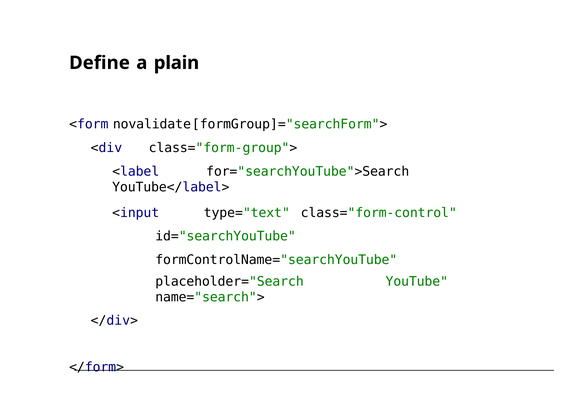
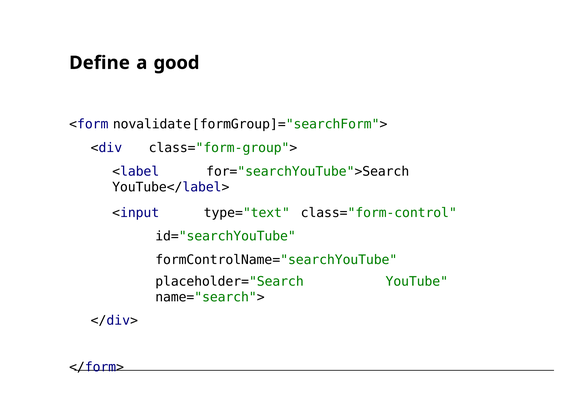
plain: plain -> good (177, 63)
